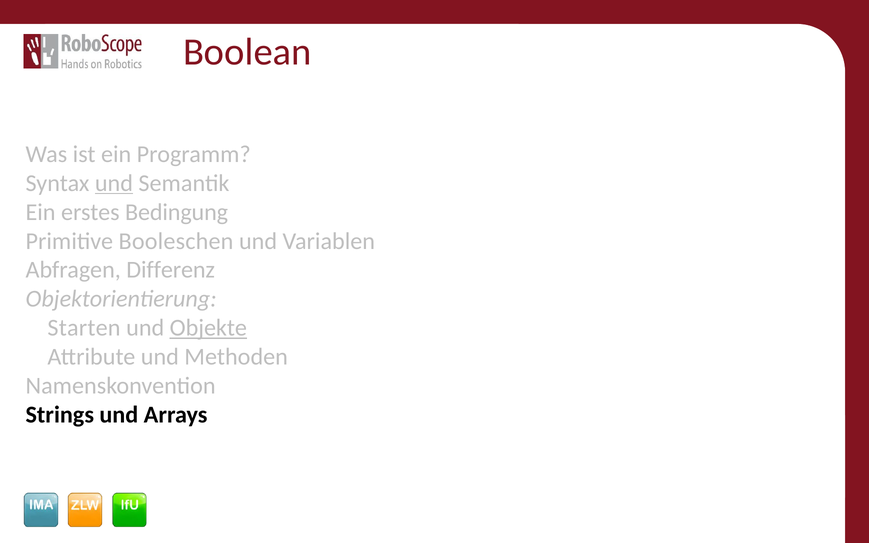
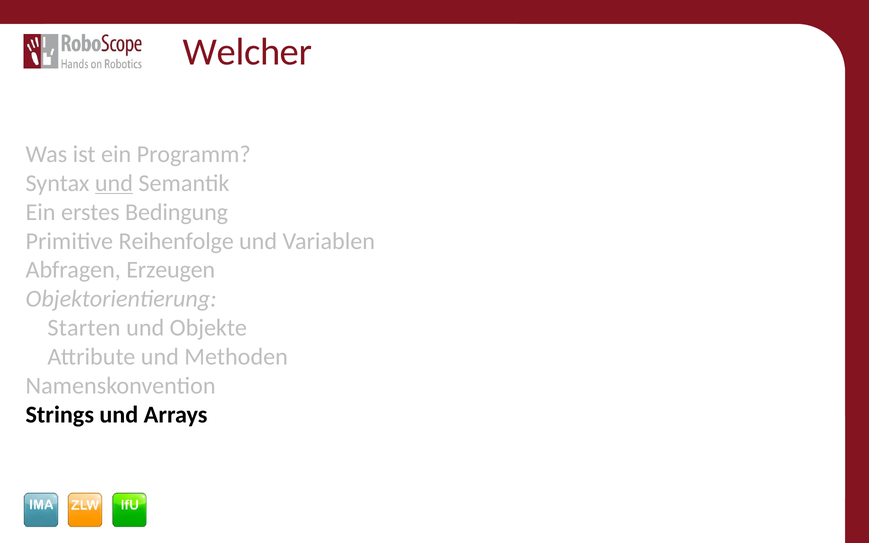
Boolean: Boolean -> Welcher (248, 52)
Booleschen: Booleschen -> Reihenfolge (176, 241)
Differenz: Differenz -> Erzeugen (171, 270)
Objekte underline: present -> none (208, 328)
